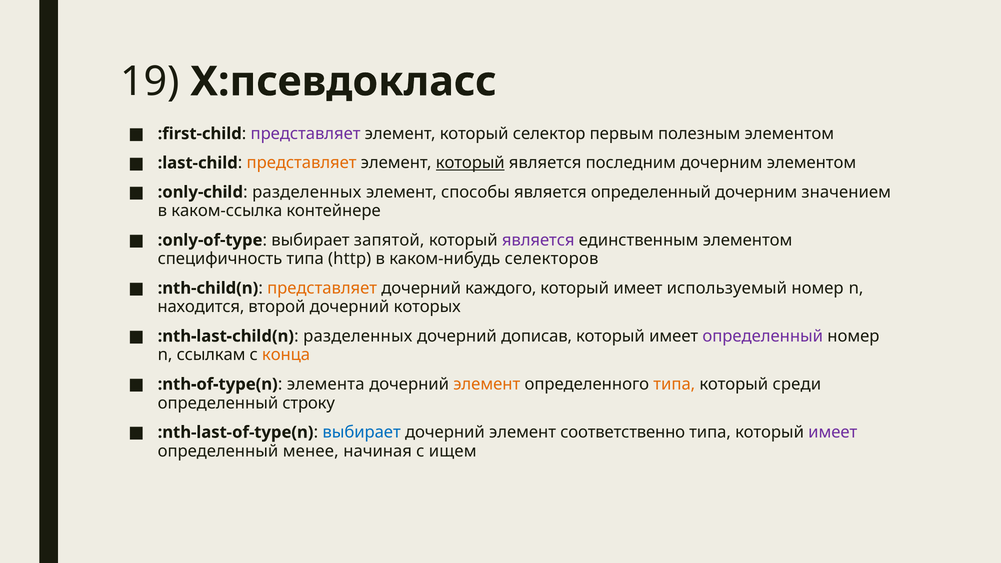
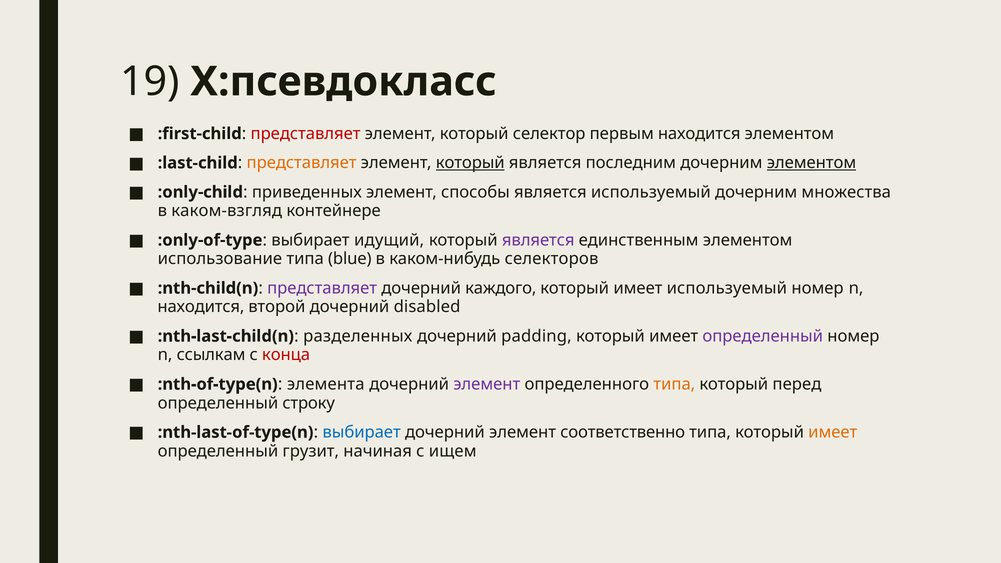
представляет colour: purple -> red (306, 134)
первым полезным: полезным -> находится (699, 134)
элементом underline: none -> present (811, 163)
:only-child разделенных: разделенных -> приведенных (307, 192)
является определенный: определенный -> используемый (651, 192)
значением: значением -> множества (846, 192)
каком-ссылка: каком-ссылка -> каком-взгляд (227, 211)
запятой: запятой -> идущий (389, 240)
специфичность: специфичность -> использование (220, 259)
http: http -> blue (350, 259)
представляет colour: orange -> purple (322, 288)
которых: которых -> disabled (427, 307)
дописав: дописав -> padding (536, 336)
конца colour: orange -> red (286, 355)
элемент colour: orange -> purple (487, 384)
среди: среди -> перед (797, 384)
имеет colour: purple -> orange (833, 432)
менее: менее -> грузит (311, 451)
